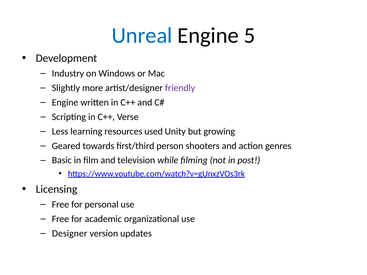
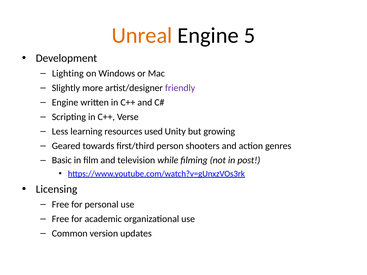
Unreal colour: blue -> orange (142, 36)
Industry: Industry -> Lighting (68, 74)
Designer: Designer -> Common (70, 234)
